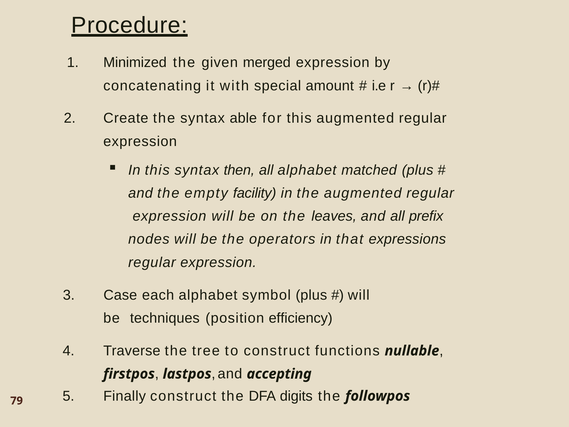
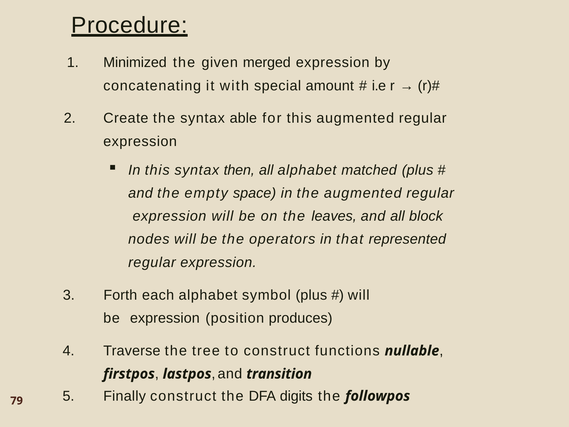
facility: facility -> space (255, 193)
preﬁx: preﬁx -> block (426, 216)
expressions: expressions -> represented (407, 239)
Case: Case -> Forth (120, 295)
be techniques: techniques -> expression (165, 318)
efﬁciency: efﬁciency -> produces (301, 318)
accepting: accepting -> transition (279, 374)
